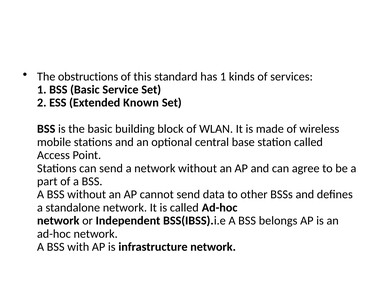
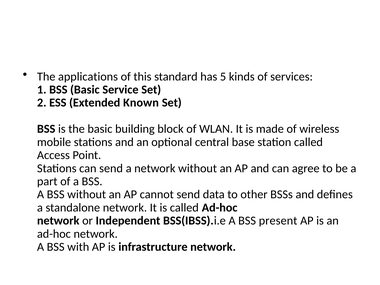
obstructions: obstructions -> applications (88, 77)
has 1: 1 -> 5 (223, 77)
belongs: belongs -> present (278, 221)
